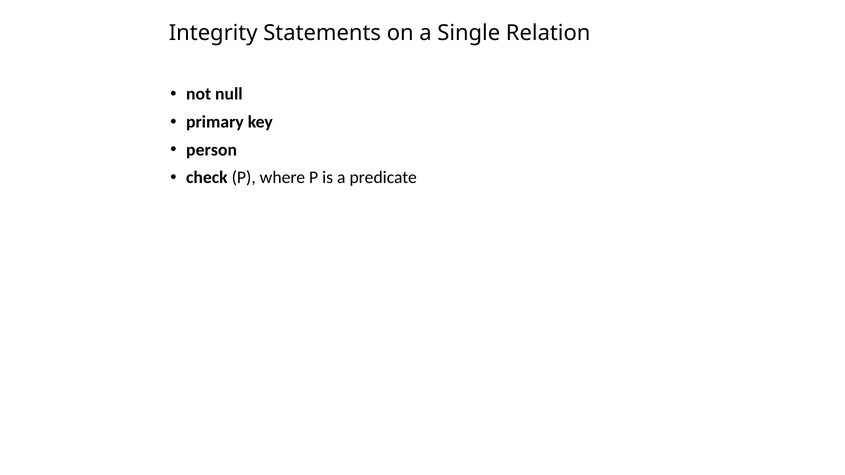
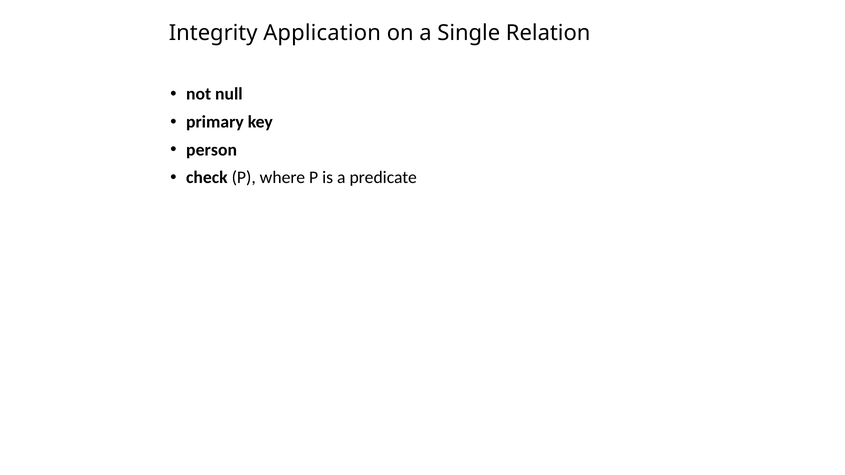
Statements: Statements -> Application (322, 33)
